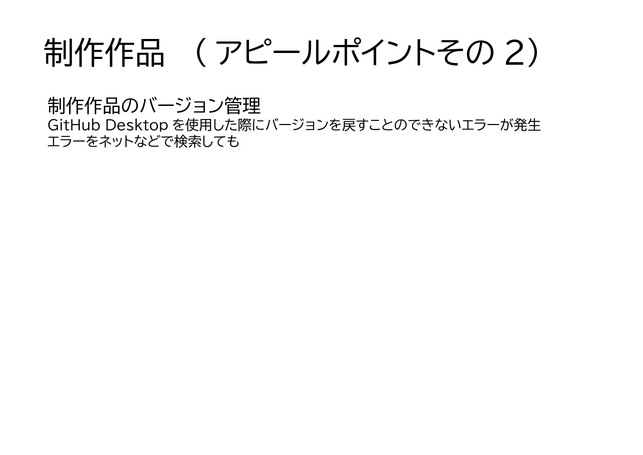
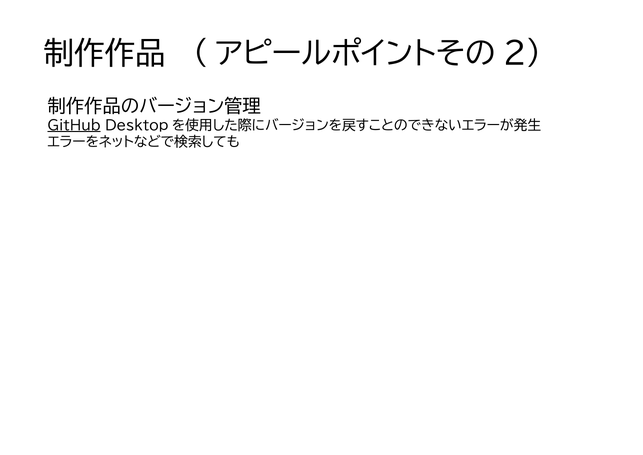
GitHub underline: none -> present (74, 126)
